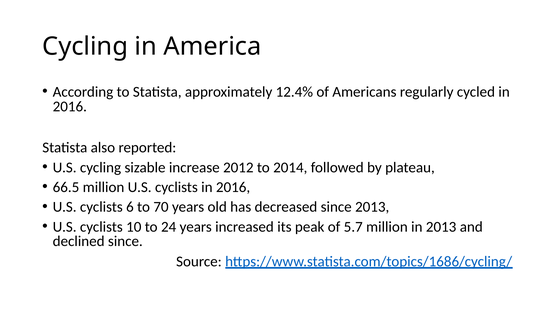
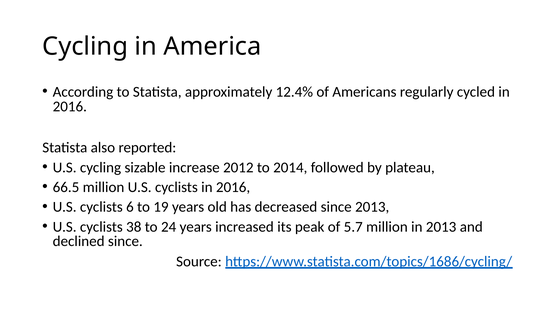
70: 70 -> 19 (161, 207)
10: 10 -> 38 (134, 227)
